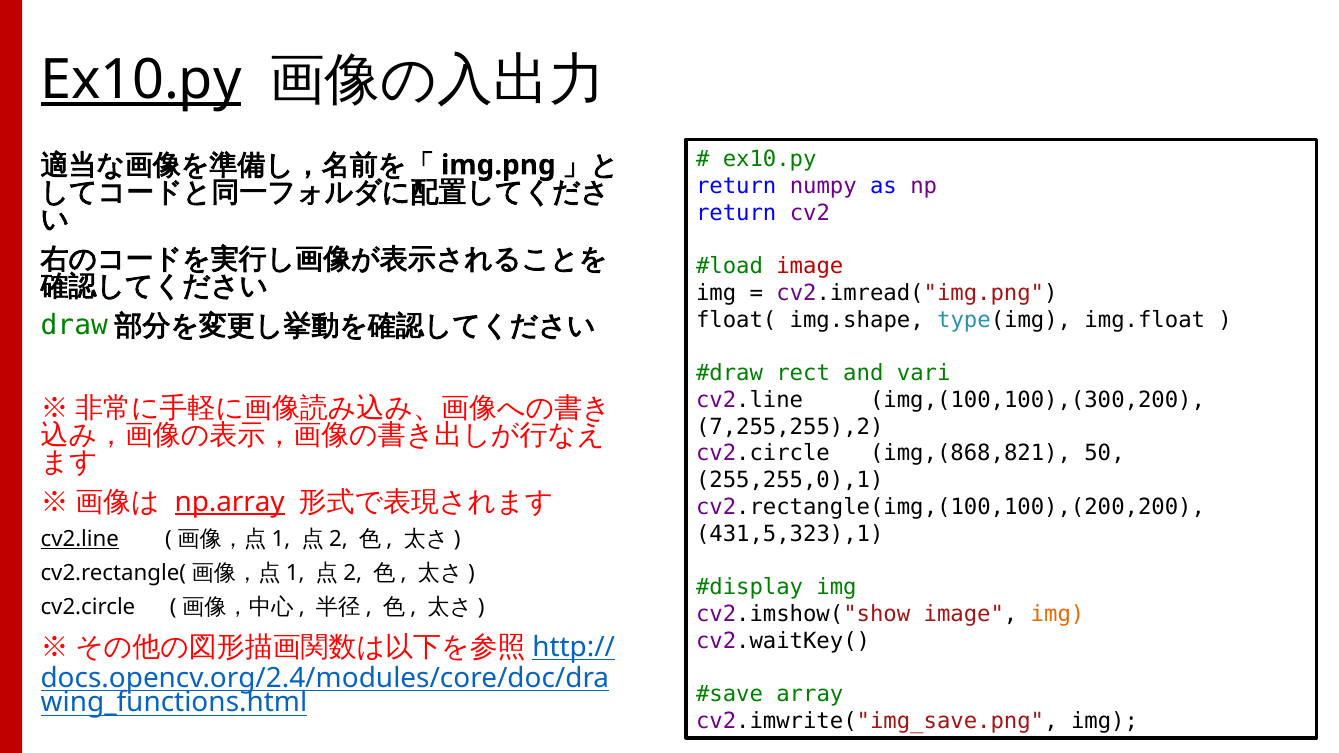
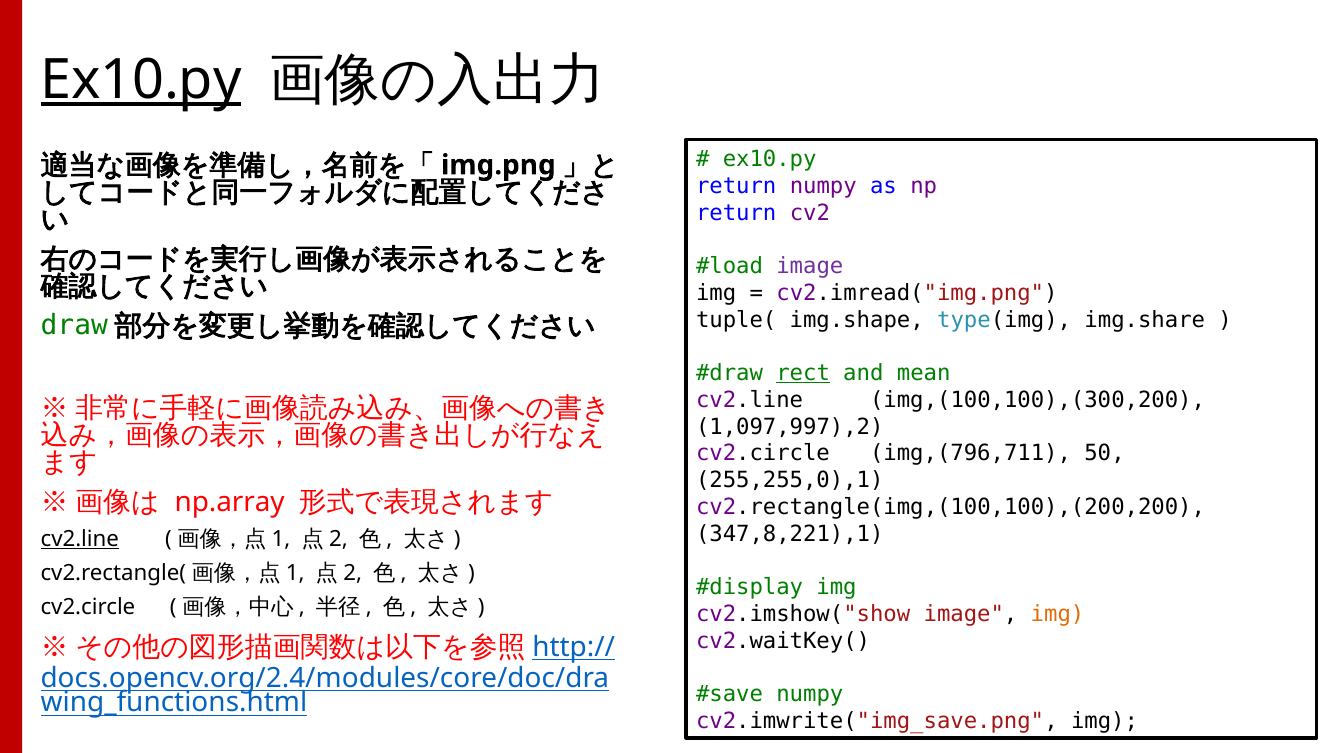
image colour: red -> purple (810, 266)
float(: float( -> tuple( (736, 320)
img.float: img.float -> img.share (1145, 320)
rect underline: none -> present (803, 373)
vari: vari -> mean (924, 373)
7,255,255),2: 7,255,255),2 -> 1,097,997),2 (790, 427)
img,(868,821: img,(868,821 -> img,(796,711 (971, 454)
np.array underline: present -> none (230, 502)
431,5,323),1: 431,5,323),1 -> 347,8,221),1 (790, 534)
array: array -> numpy (810, 695)
